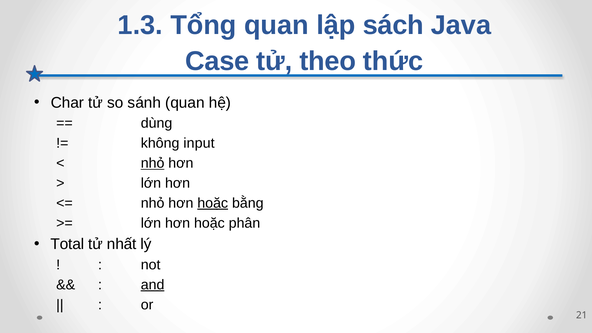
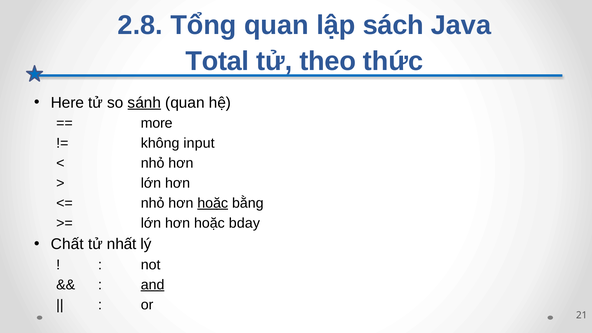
1.3: 1.3 -> 2.8 (140, 25)
Case: Case -> Total (217, 61)
Char: Char -> Here (67, 103)
sánh underline: none -> present (144, 103)
dùng: dùng -> more (157, 123)
nhỏ underline: present -> none (153, 163)
phân: phân -> bday (244, 223)
Total: Total -> Chất (67, 244)
